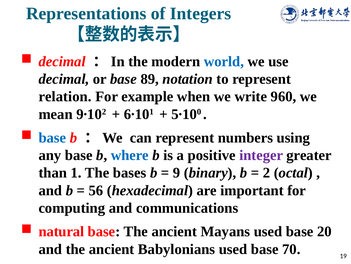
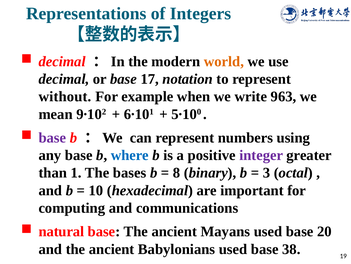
world colour: blue -> orange (224, 61)
89: 89 -> 17 (150, 79)
relation: relation -> without (65, 96)
960: 960 -> 963 (283, 96)
base colour: blue -> purple (52, 137)
9: 9 -> 8 (177, 172)
2: 2 -> 3 (266, 172)
56: 56 -> 10 (96, 190)
70: 70 -> 38 (291, 248)
